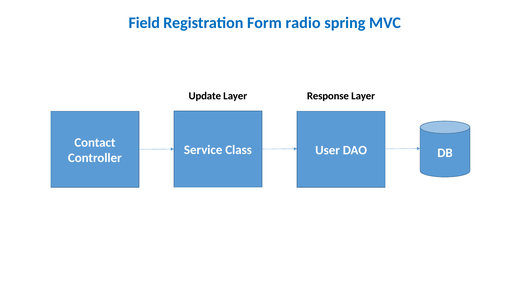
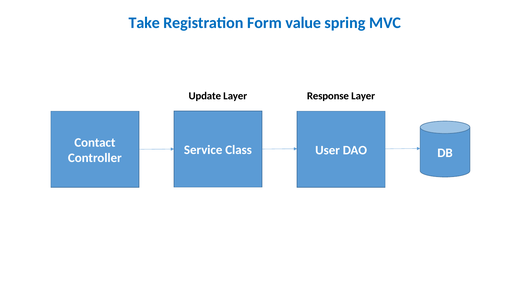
Field: Field -> Take (144, 23)
radio: radio -> value (303, 23)
